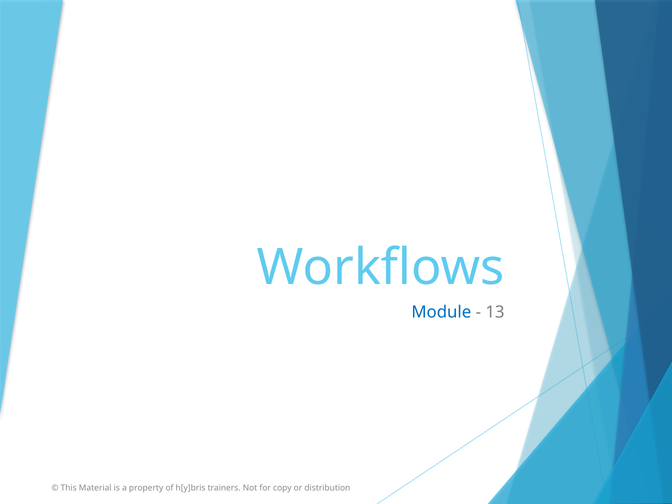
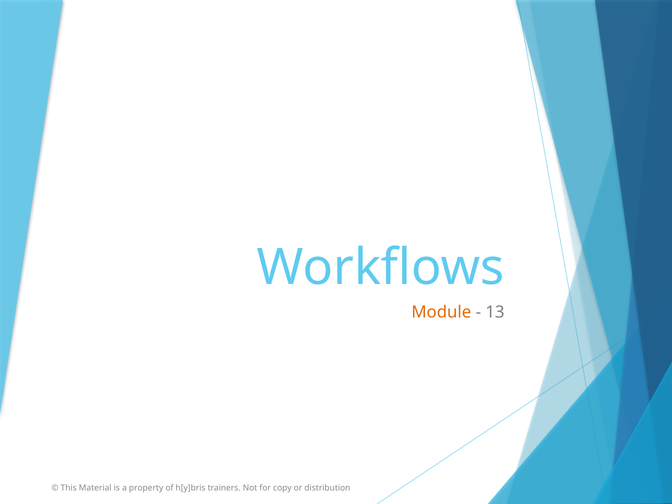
Module colour: blue -> orange (441, 312)
